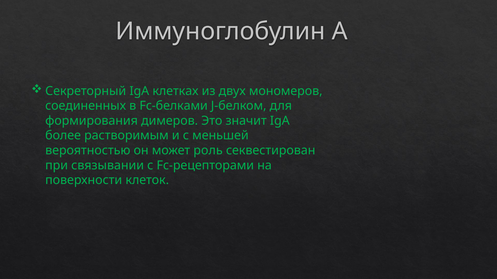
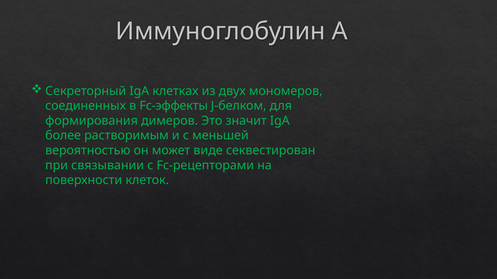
Fc-белками: Fc-белками -> Fc-эффекты (174, 106)
роль: роль -> виде (208, 151)
